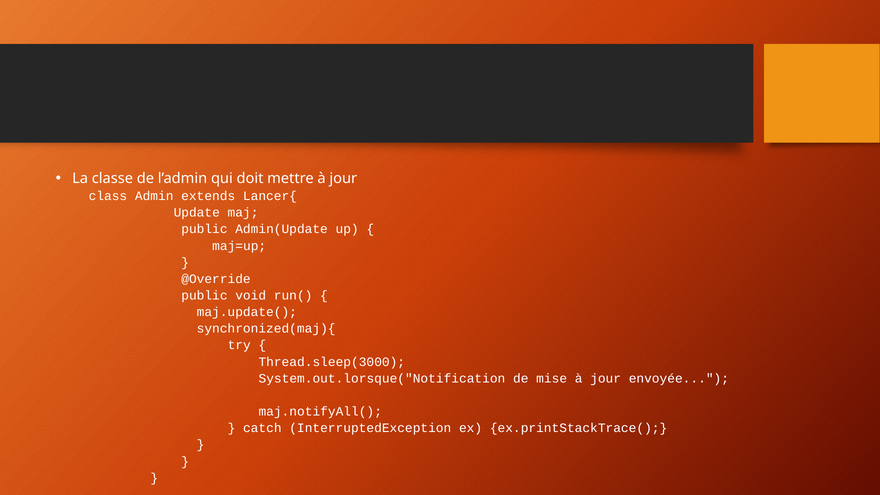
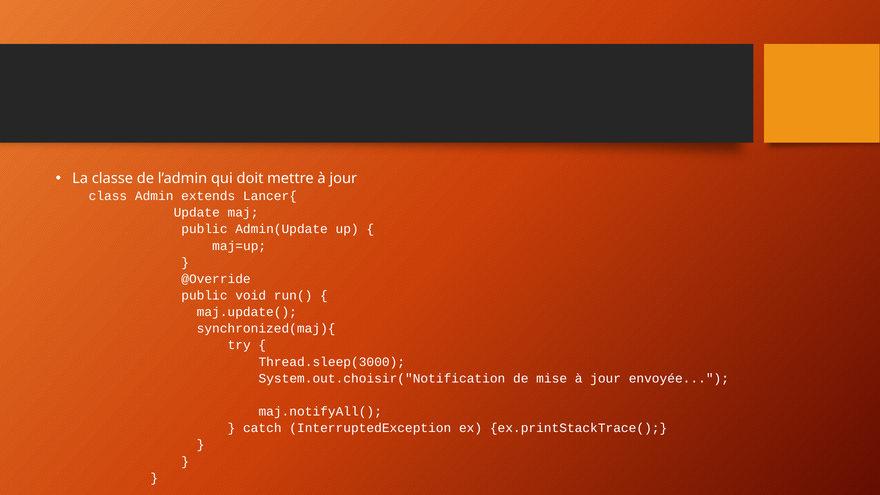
System.out.lorsque("Notification: System.out.lorsque("Notification -> System.out.choisir("Notification (382, 378)
